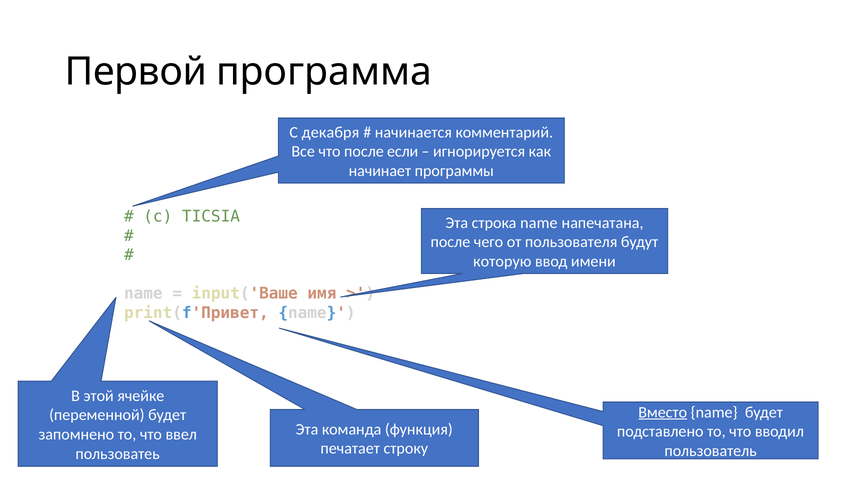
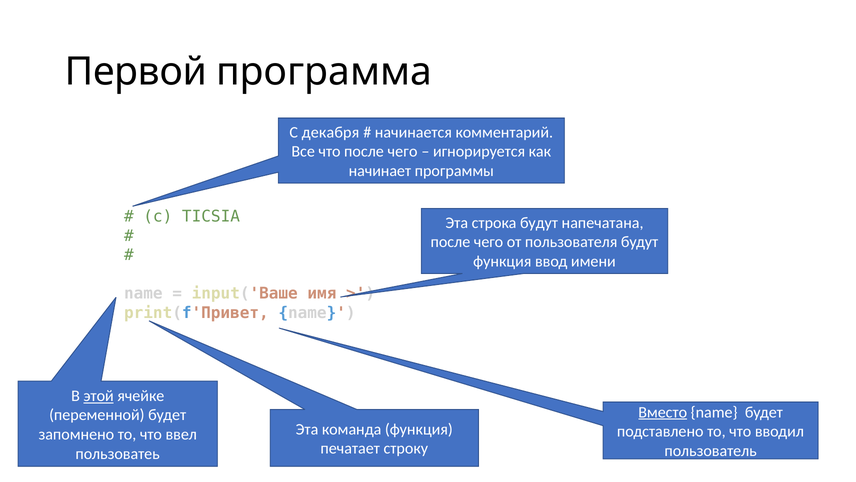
что после если: если -> чего (403, 152)
строка name: name -> будут (539, 223)
которую: которую -> функция (502, 261)
этой underline: none -> present (99, 395)
